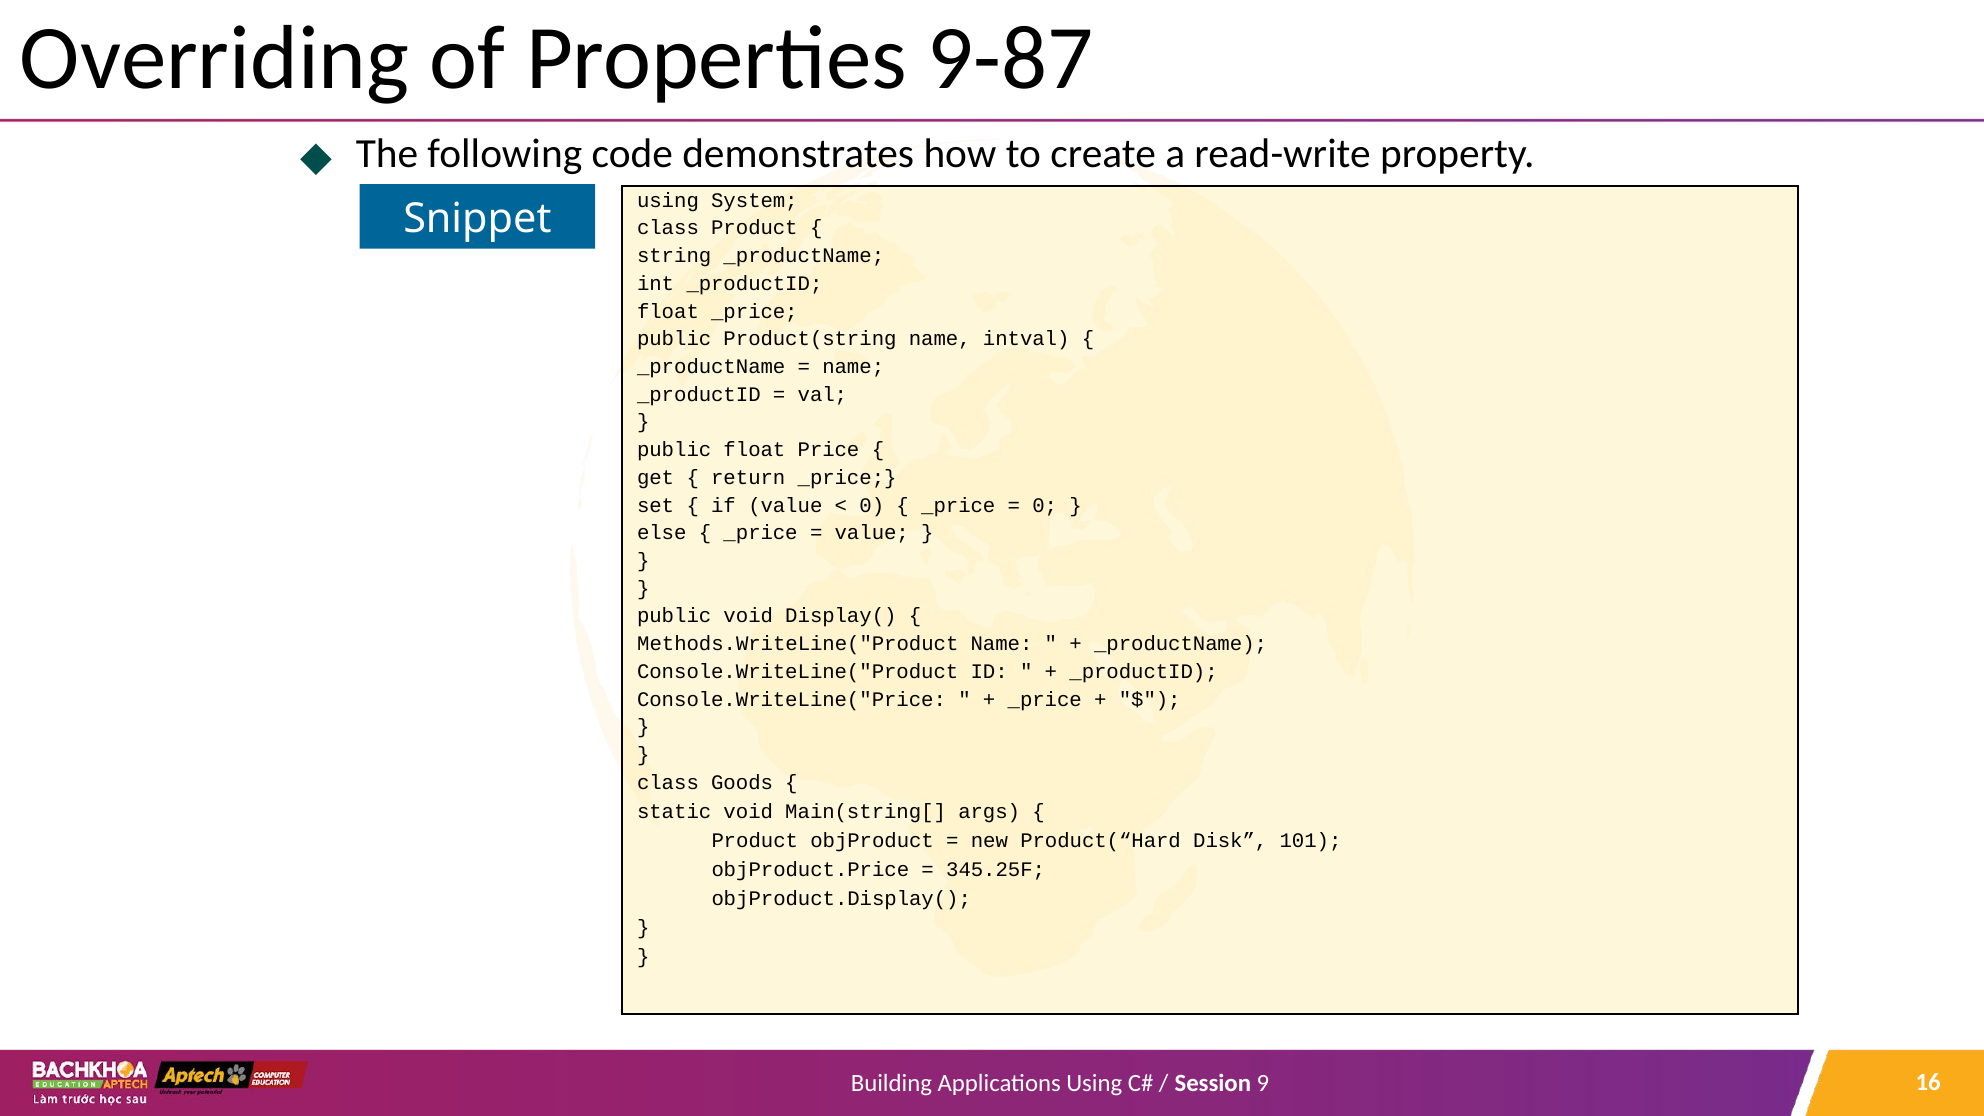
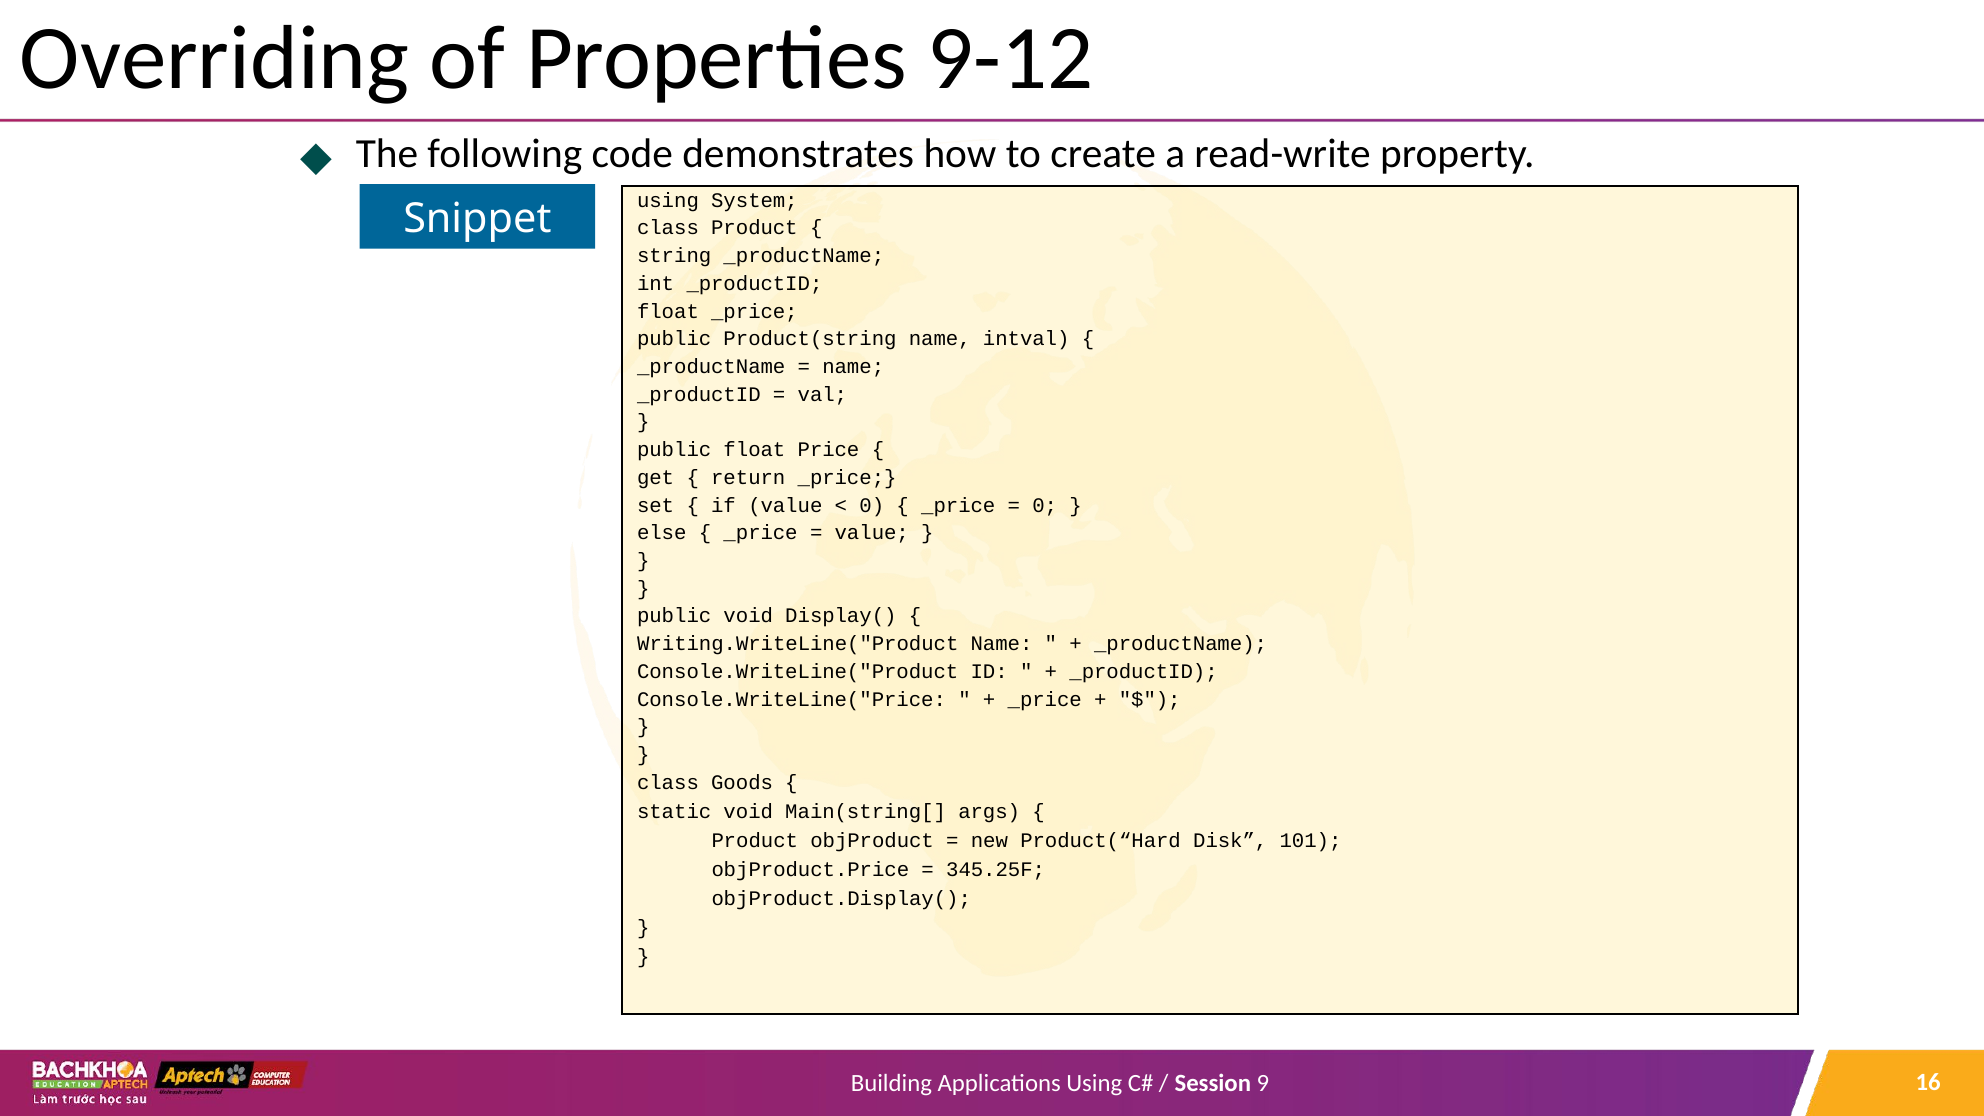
9-87: 9-87 -> 9-12 (1011, 59)
Methods.WriteLine("Product: Methods.WriteLine("Product -> Writing.WriteLine("Product (798, 644)
